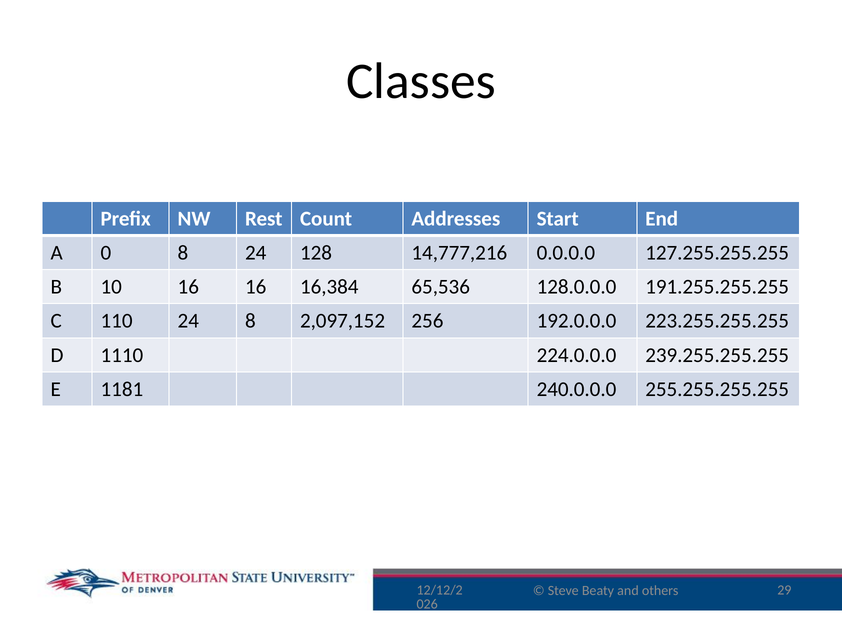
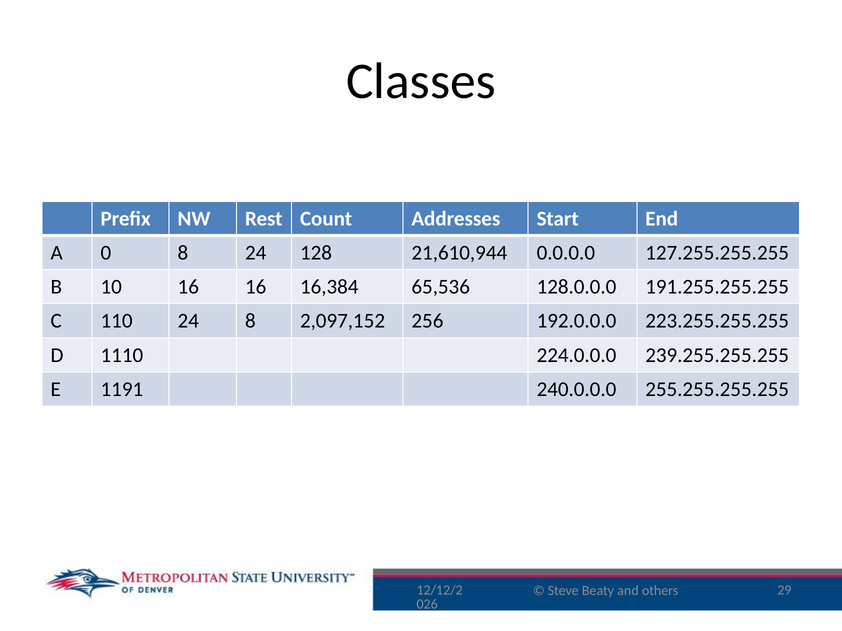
14,777,216: 14,777,216 -> 21,610,944 (459, 253)
1181: 1181 -> 1191 (122, 390)
